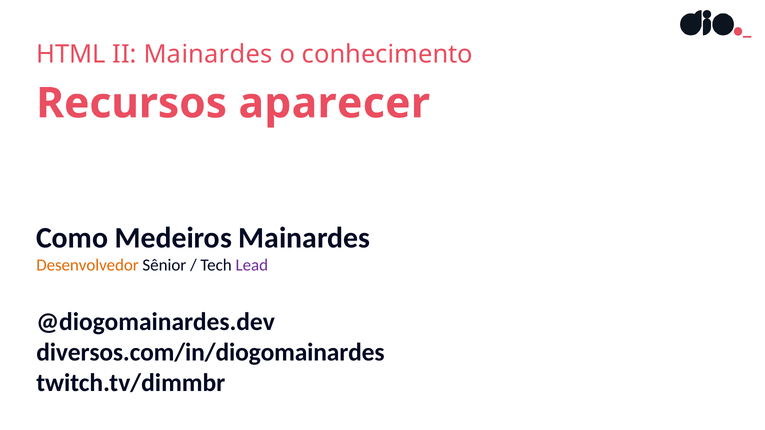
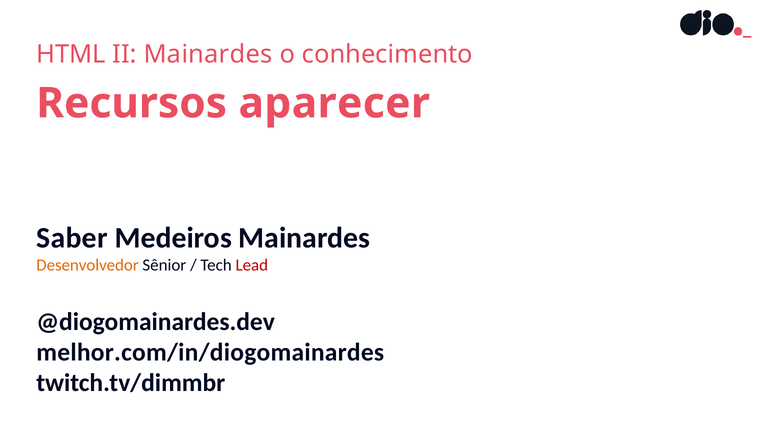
Como: Como -> Saber (72, 238)
Lead colour: purple -> red (252, 265)
diversos.com/in/diogomainardes: diversos.com/in/diogomainardes -> melhor.com/in/diogomainardes (210, 353)
